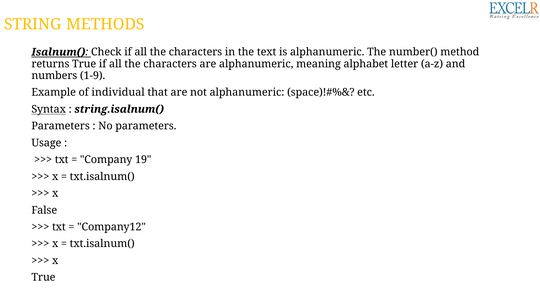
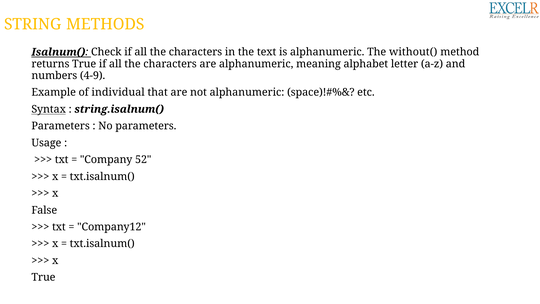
number(: number( -> without( (413, 52)
1-9: 1-9 -> 4-9 (93, 76)
19: 19 -> 52 (143, 160)
